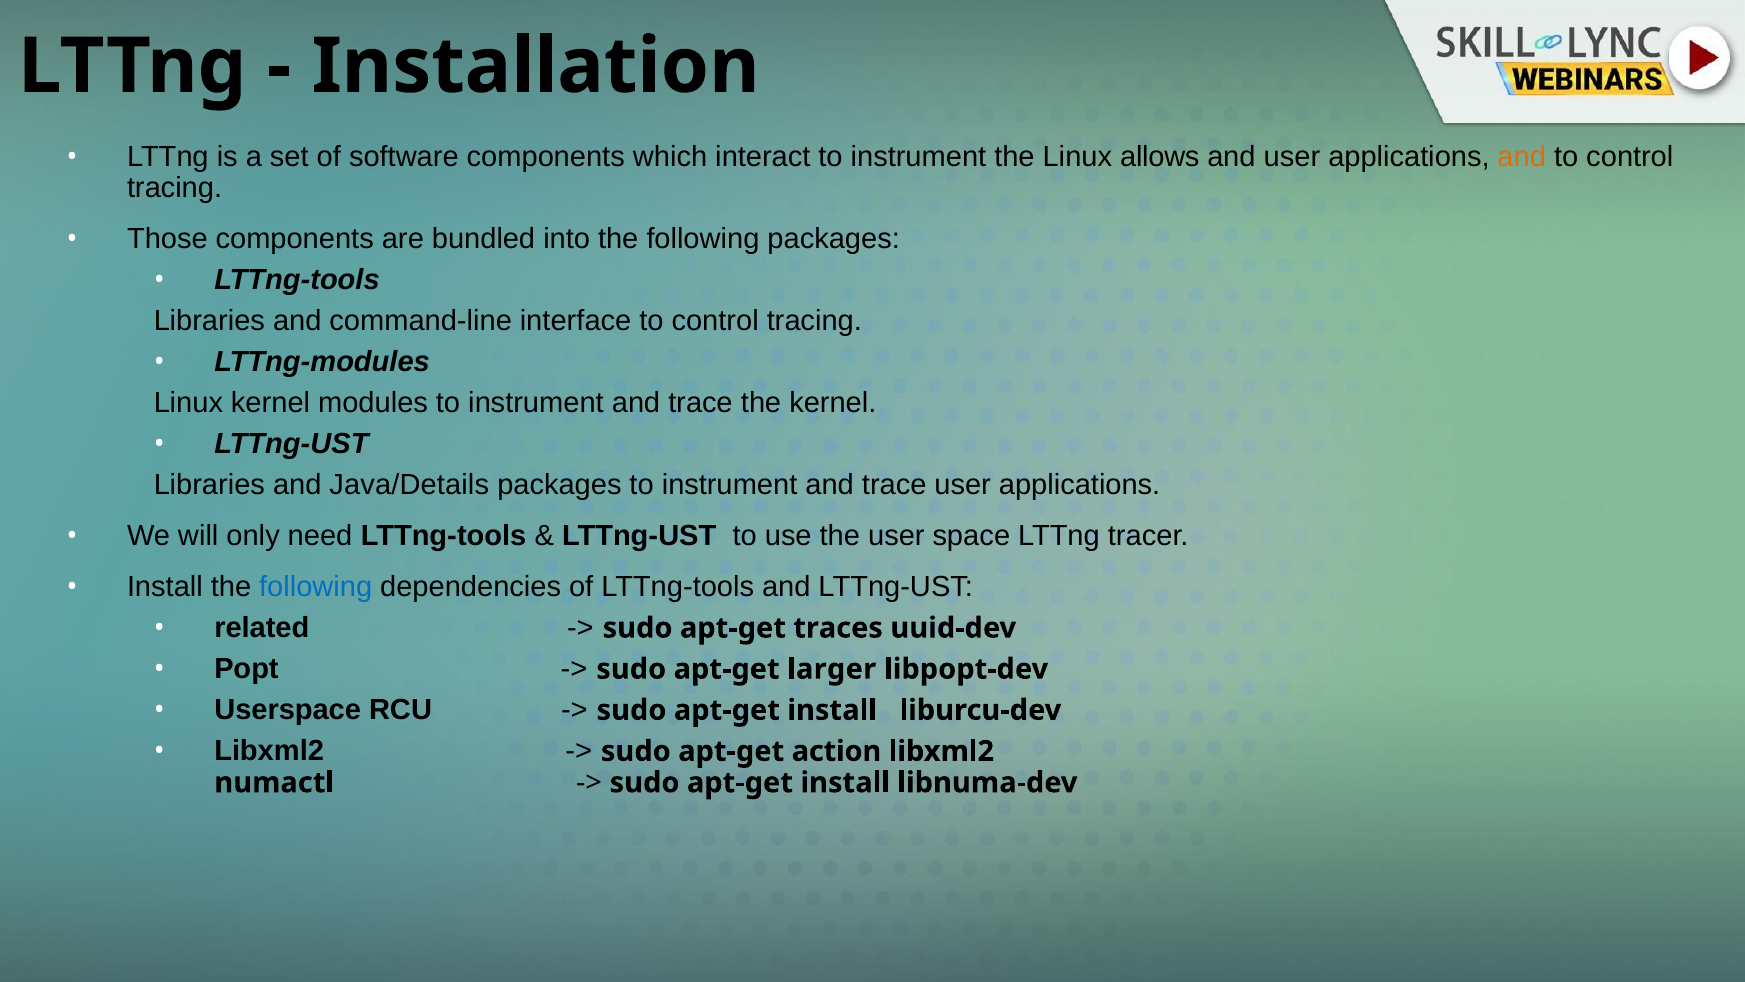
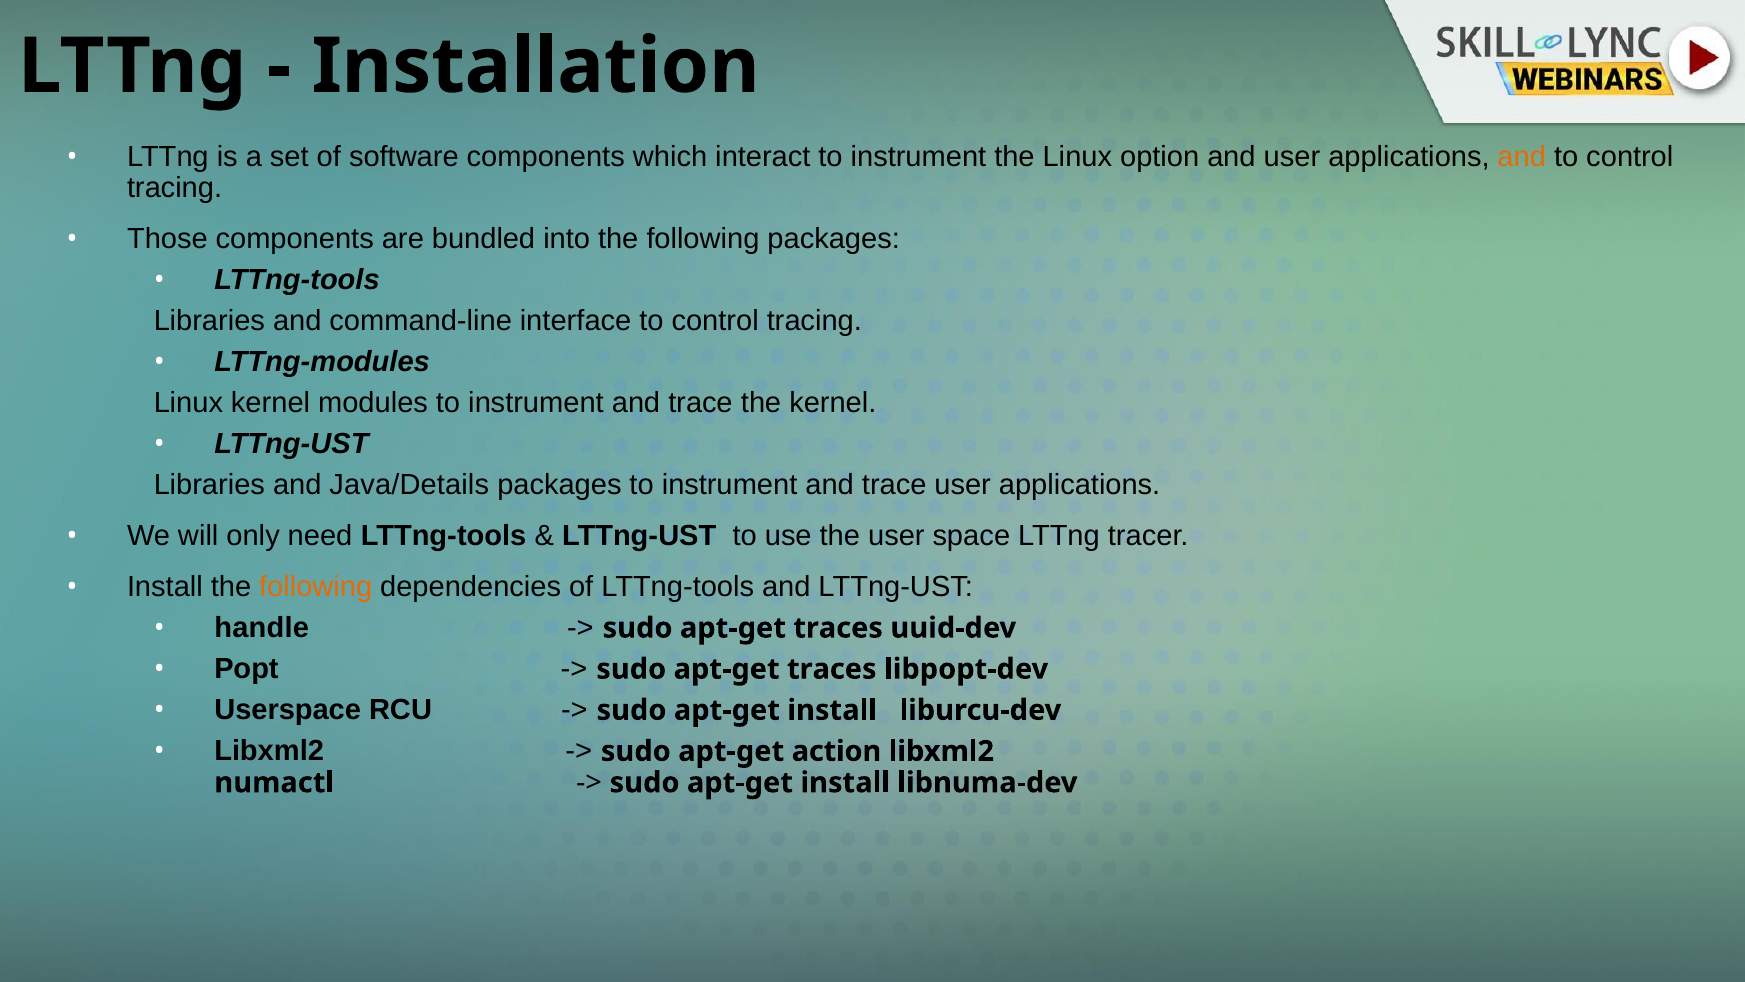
allows: allows -> option (1160, 156)
following colour: blue -> orange (316, 587)
related: related -> handle (262, 628)
larger: larger -> traces (832, 669)
